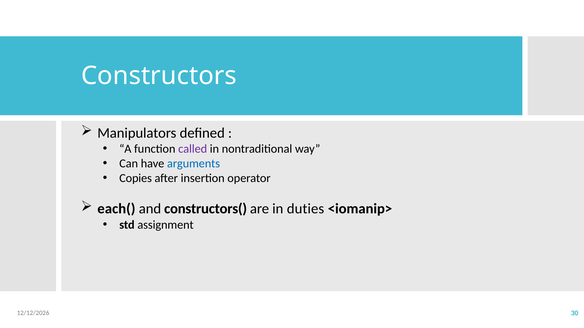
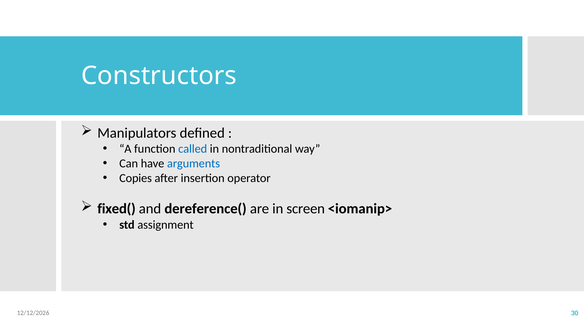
called colour: purple -> blue (193, 149)
each(: each( -> fixed( (117, 209)
constructors(: constructors( -> dereference( (206, 209)
duties: duties -> screen (306, 209)
